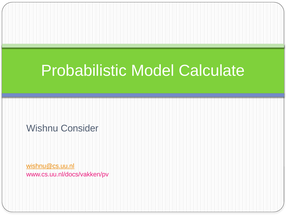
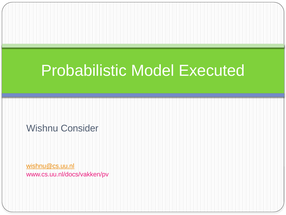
Calculate: Calculate -> Executed (212, 71)
